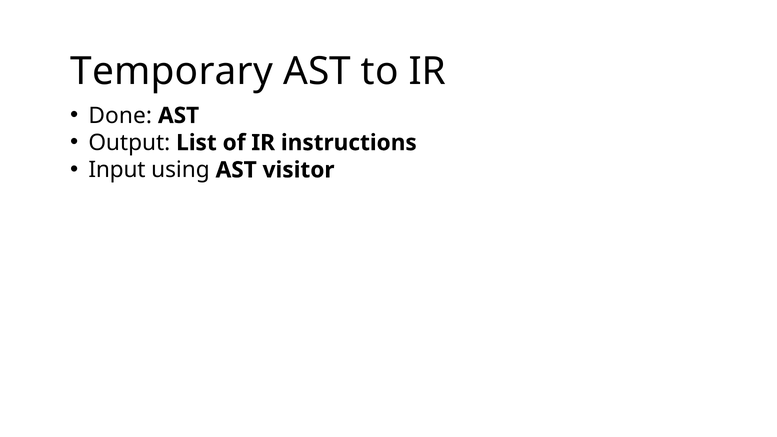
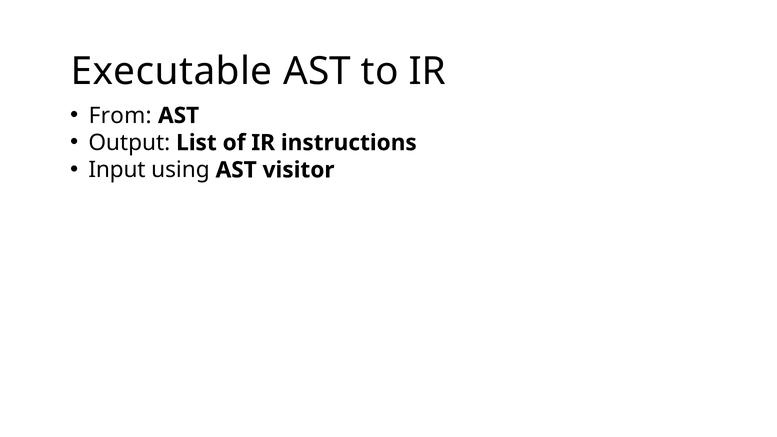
Temporary: Temporary -> Executable (171, 71)
Done: Done -> From (120, 116)
